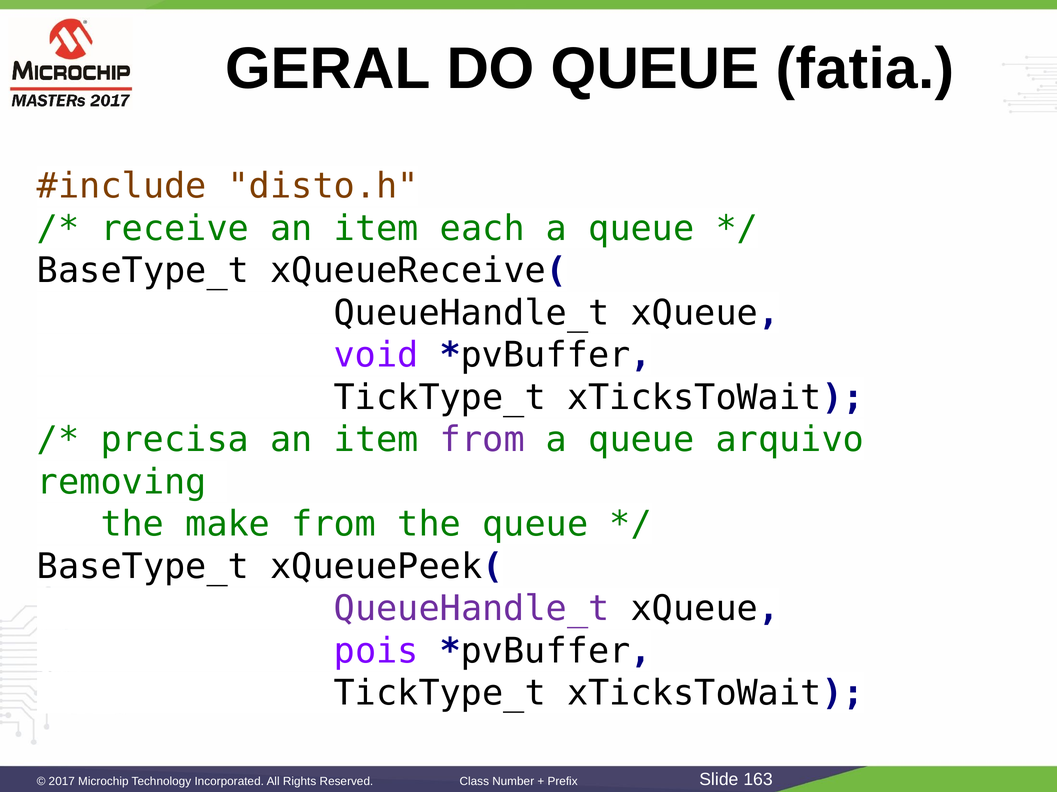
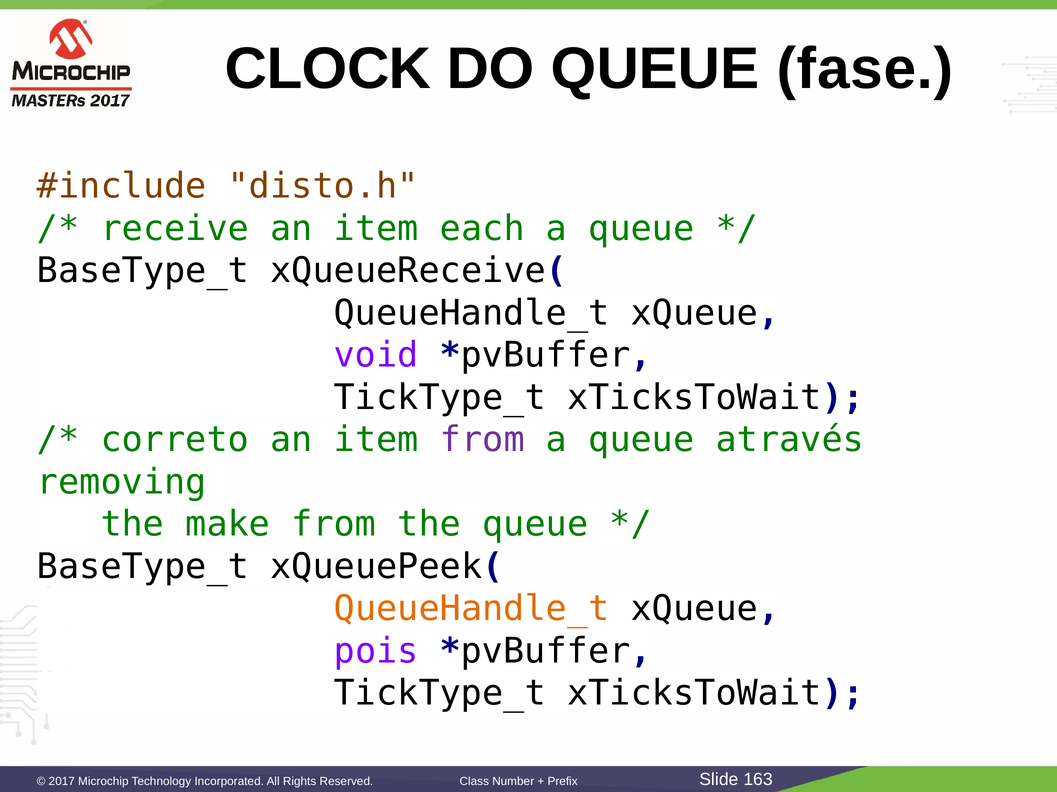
GERAL: GERAL -> CLOCK (328, 69)
fatia: fatia -> fase (865, 69)
precisa: precisa -> correto (175, 440)
arquivo: arquivo -> através (790, 440)
QueueHandle_t colour: purple -> orange (472, 609)
